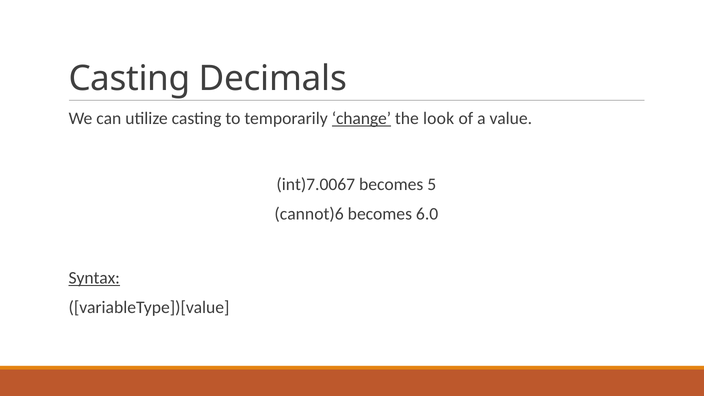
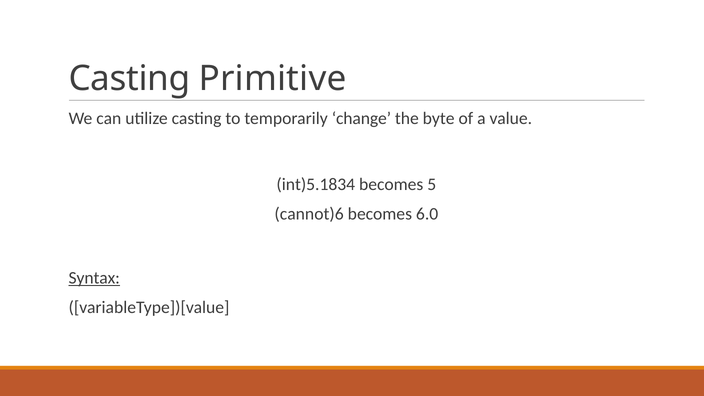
Decimals: Decimals -> Primitive (273, 79)
change underline: present -> none (361, 119)
look: look -> byte (439, 119)
int)7.0067: int)7.0067 -> int)5.1834 (316, 184)
